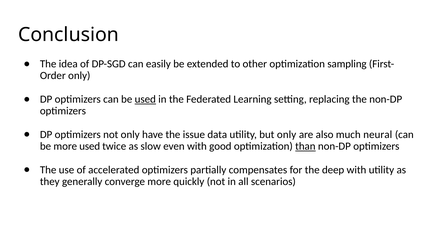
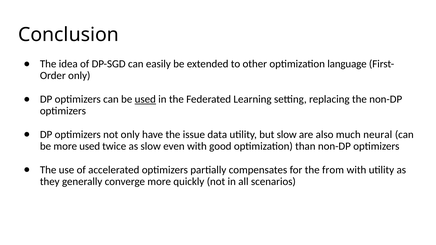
sampling: sampling -> language (347, 64)
but only: only -> slow (287, 135)
than underline: present -> none (305, 146)
deep: deep -> from (333, 170)
